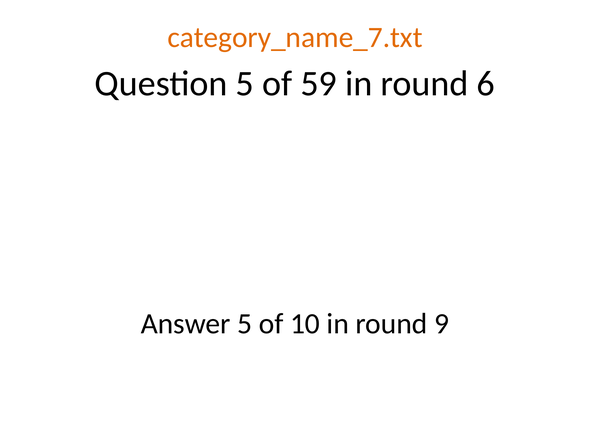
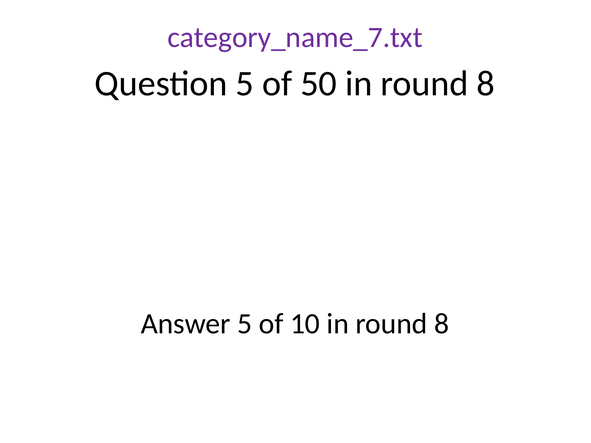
category_name_7.txt colour: orange -> purple (295, 37)
59: 59 -> 50 (319, 83)
6: 6 -> 8 (486, 83)
10 in round 9: 9 -> 8 (442, 324)
